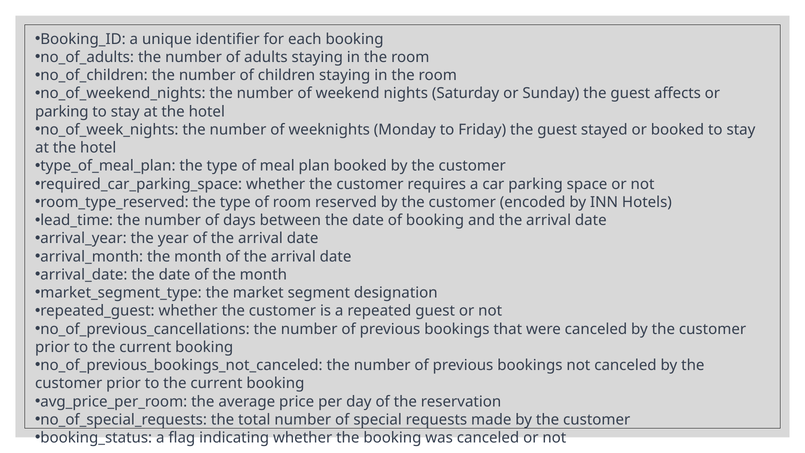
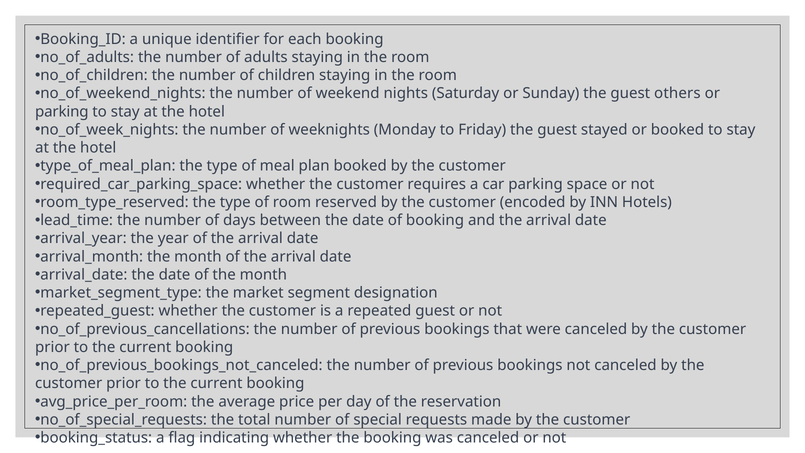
affects: affects -> others (677, 93)
